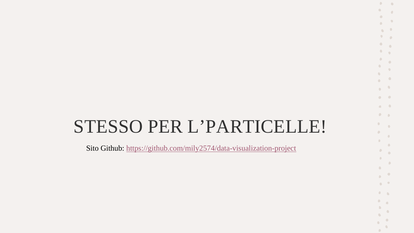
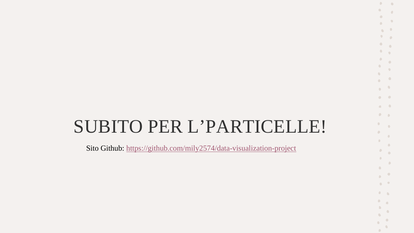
STESSO: STESSO -> SUBITO (108, 127)
